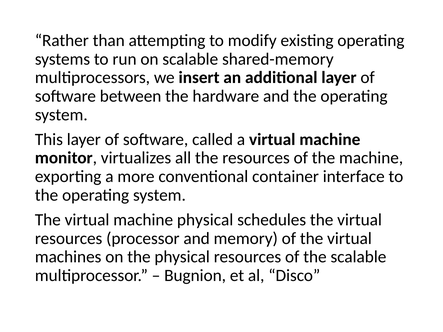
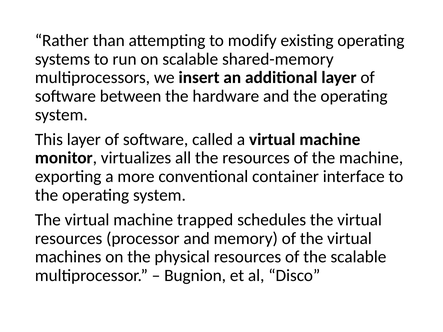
machine physical: physical -> trapped (205, 220)
